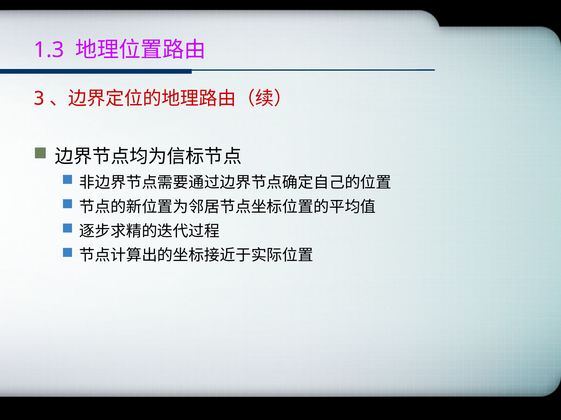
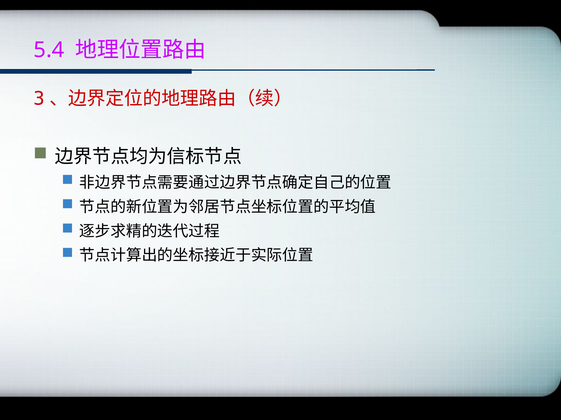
1.3: 1.3 -> 5.4 (49, 50)
